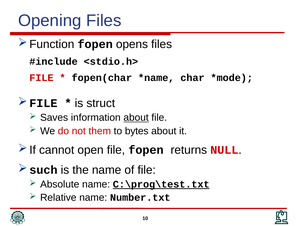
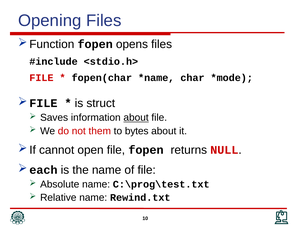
such: such -> each (43, 170)
C:\prog\test.txt underline: present -> none (161, 185)
Number.txt: Number.txt -> Rewind.txt (140, 198)
